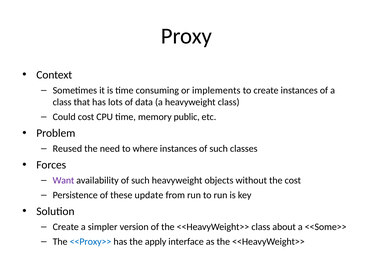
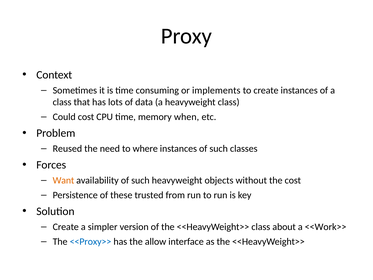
public: public -> when (187, 117)
Want colour: purple -> orange (63, 180)
update: update -> trusted (149, 195)
<<Some>>: <<Some>> -> <<Work>> (326, 227)
apply: apply -> allow (156, 241)
